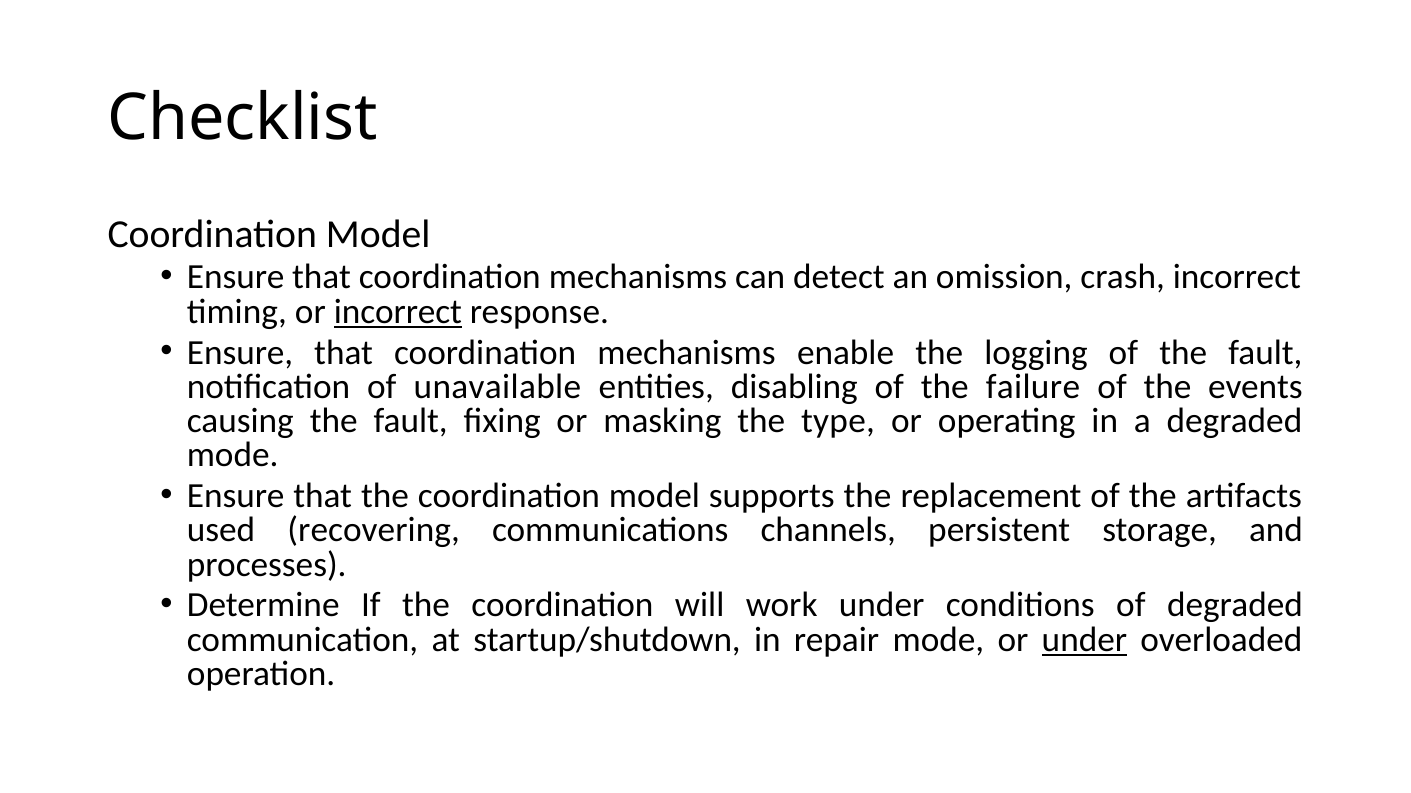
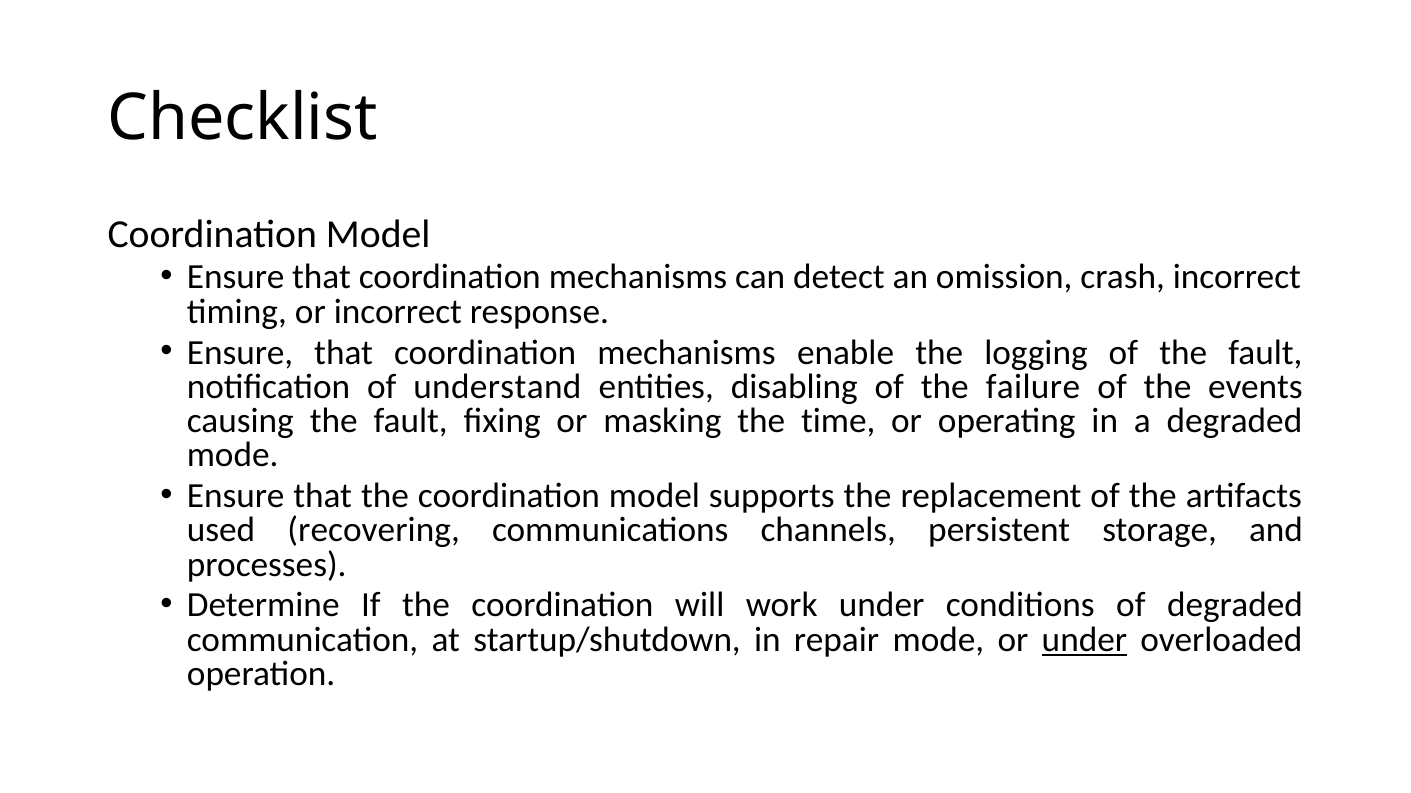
incorrect underline: present -> none (398, 312)
unavailable: unavailable -> understand (497, 387)
type: type -> time (838, 421)
